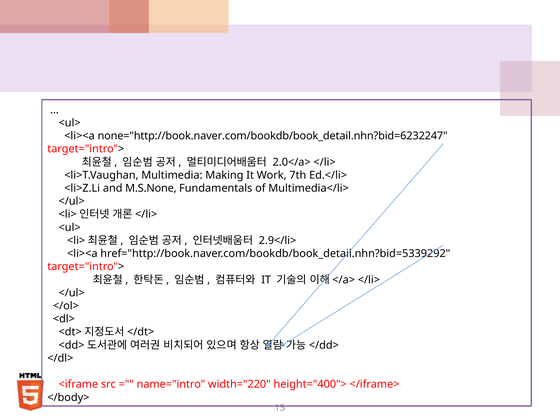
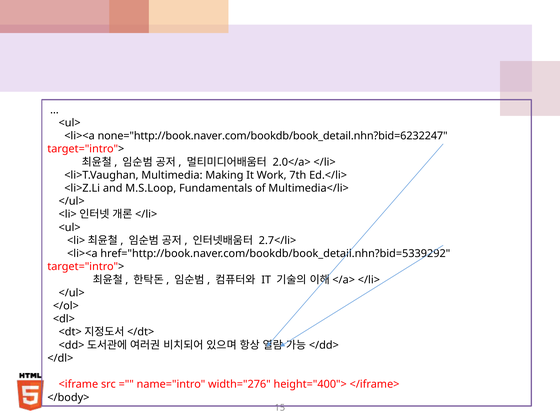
M.S.None: M.S.None -> M.S.Loop (151, 188)
2.9</li>: 2.9</li> -> 2.7</li> (278, 241)
width="220: width="220 -> width="276 (239, 384)
